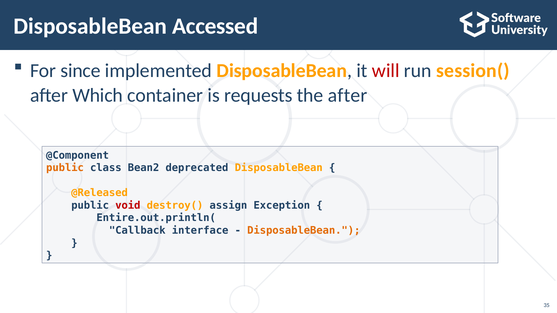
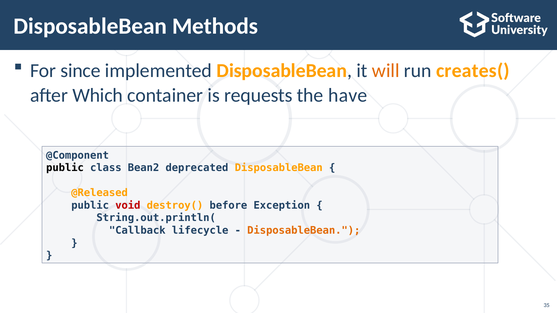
Accessed: Accessed -> Methods (215, 26)
will colour: red -> orange (386, 71)
session(: session( -> creates( (473, 71)
the after: after -> have (348, 96)
public colour: orange -> black (65, 168)
assign: assign -> before (228, 206)
Entire.out.println(: Entire.out.println( -> String.out.println( (156, 218)
interface: interface -> lifecycle (200, 231)
